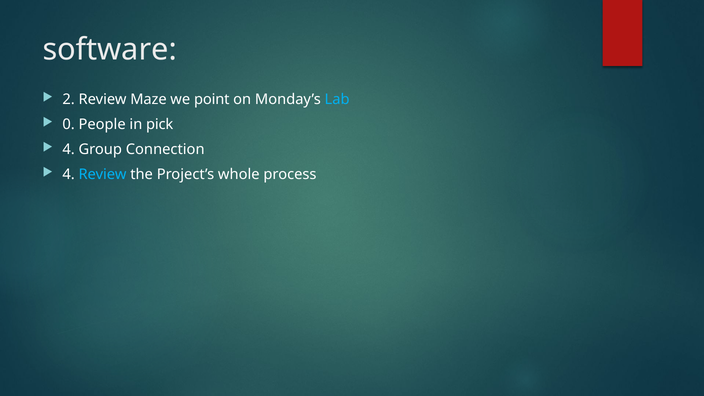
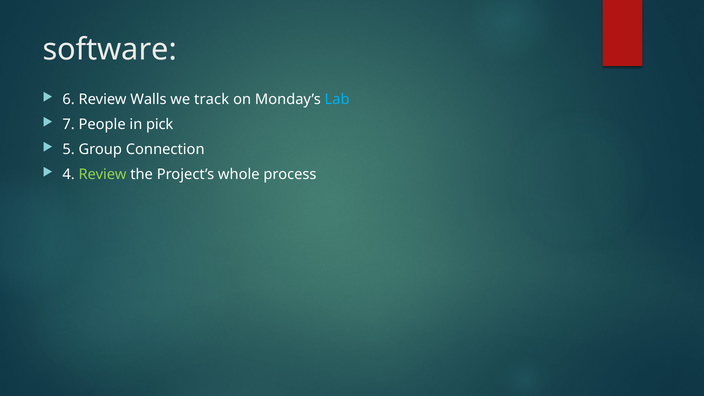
2: 2 -> 6 (69, 99)
Maze: Maze -> Walls (148, 99)
point: point -> track (212, 99)
0: 0 -> 7 (69, 124)
4: 4 -> 5 (69, 149)
Review colour: light blue -> light green (103, 174)
